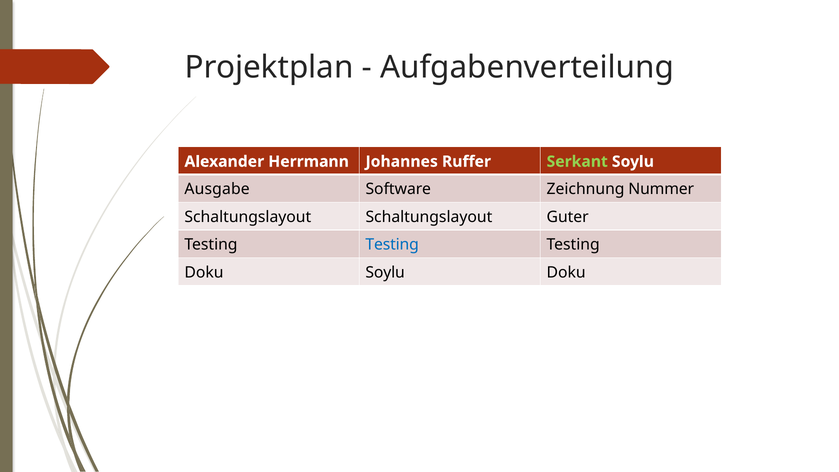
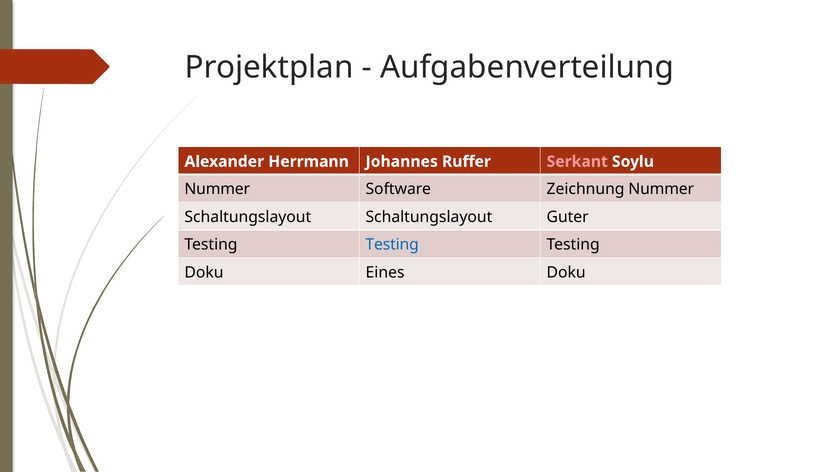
Serkant colour: light green -> pink (577, 162)
Ausgabe: Ausgabe -> Nummer (217, 189)
Doku Soylu: Soylu -> Eines (385, 272)
